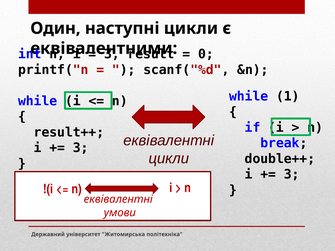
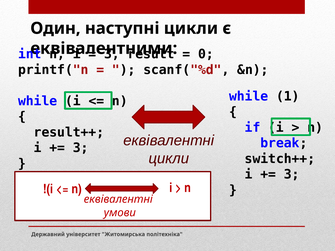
double++: double++ -> switch++ (280, 159)
